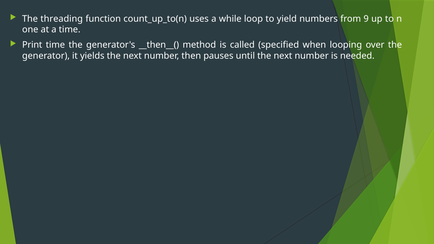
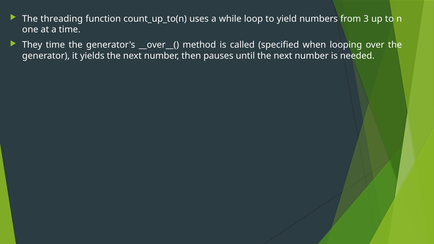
9: 9 -> 3 (366, 19)
Print: Print -> They (32, 45)
__then__(: __then__( -> __over__( (159, 45)
